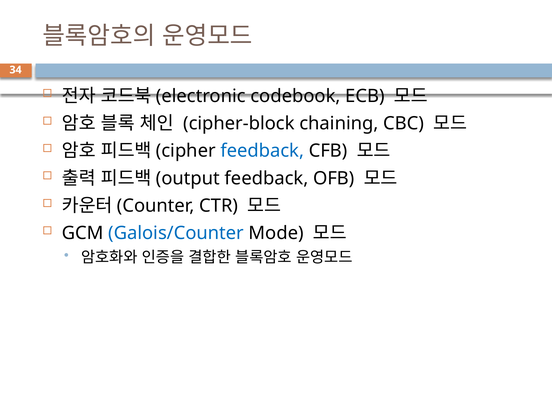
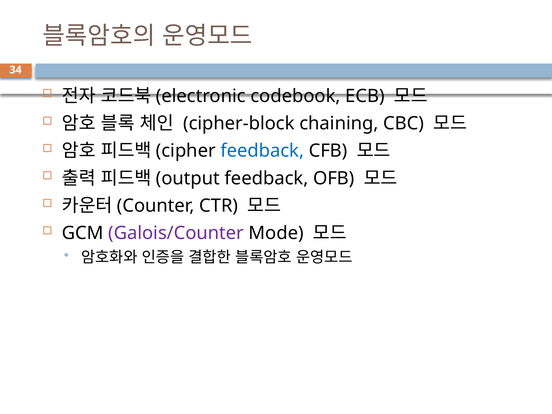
Galois/Counter colour: blue -> purple (176, 233)
